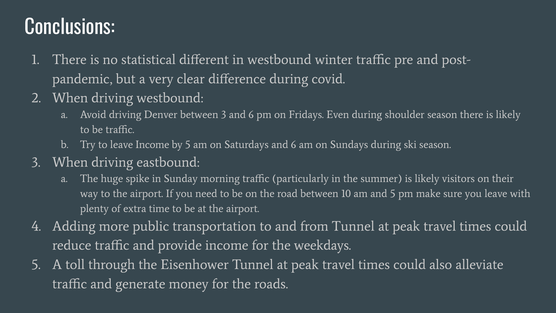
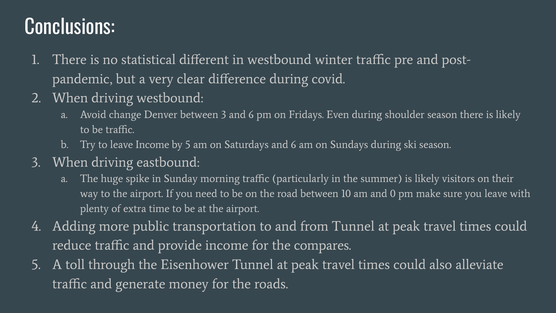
Avoid driving: driving -> change (125, 115)
and 5: 5 -> 0 (393, 194)
weekdays: weekdays -> compares (323, 245)
